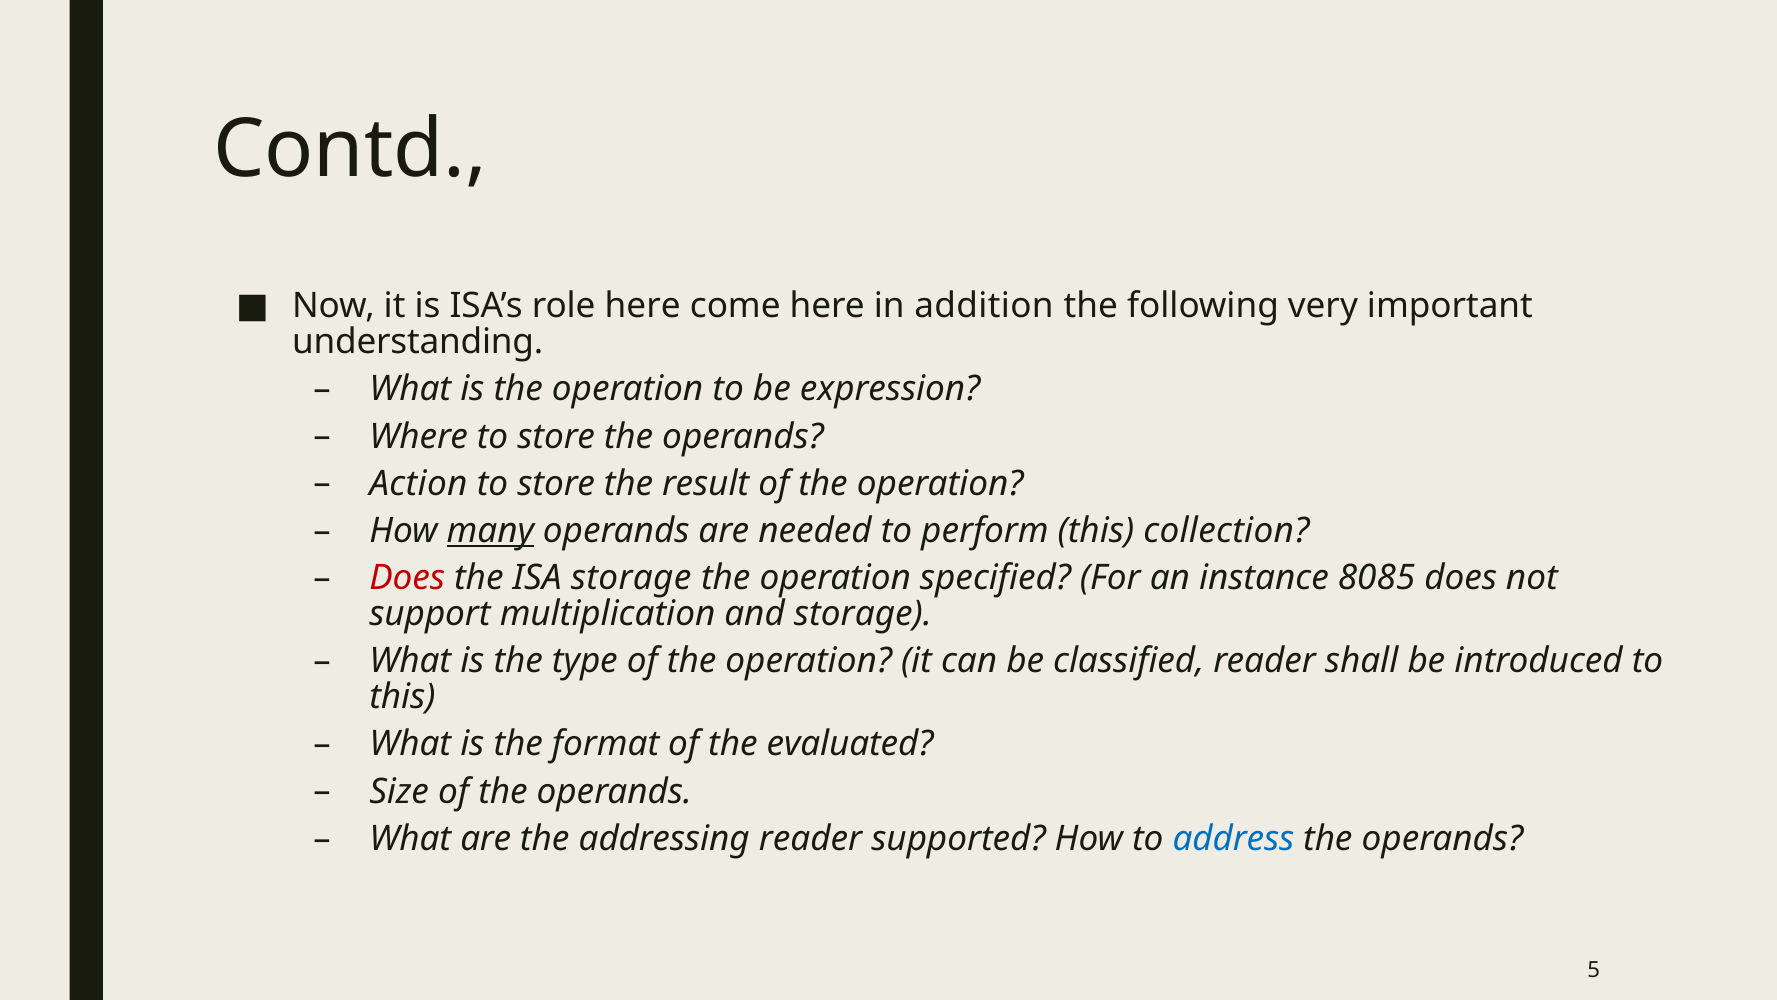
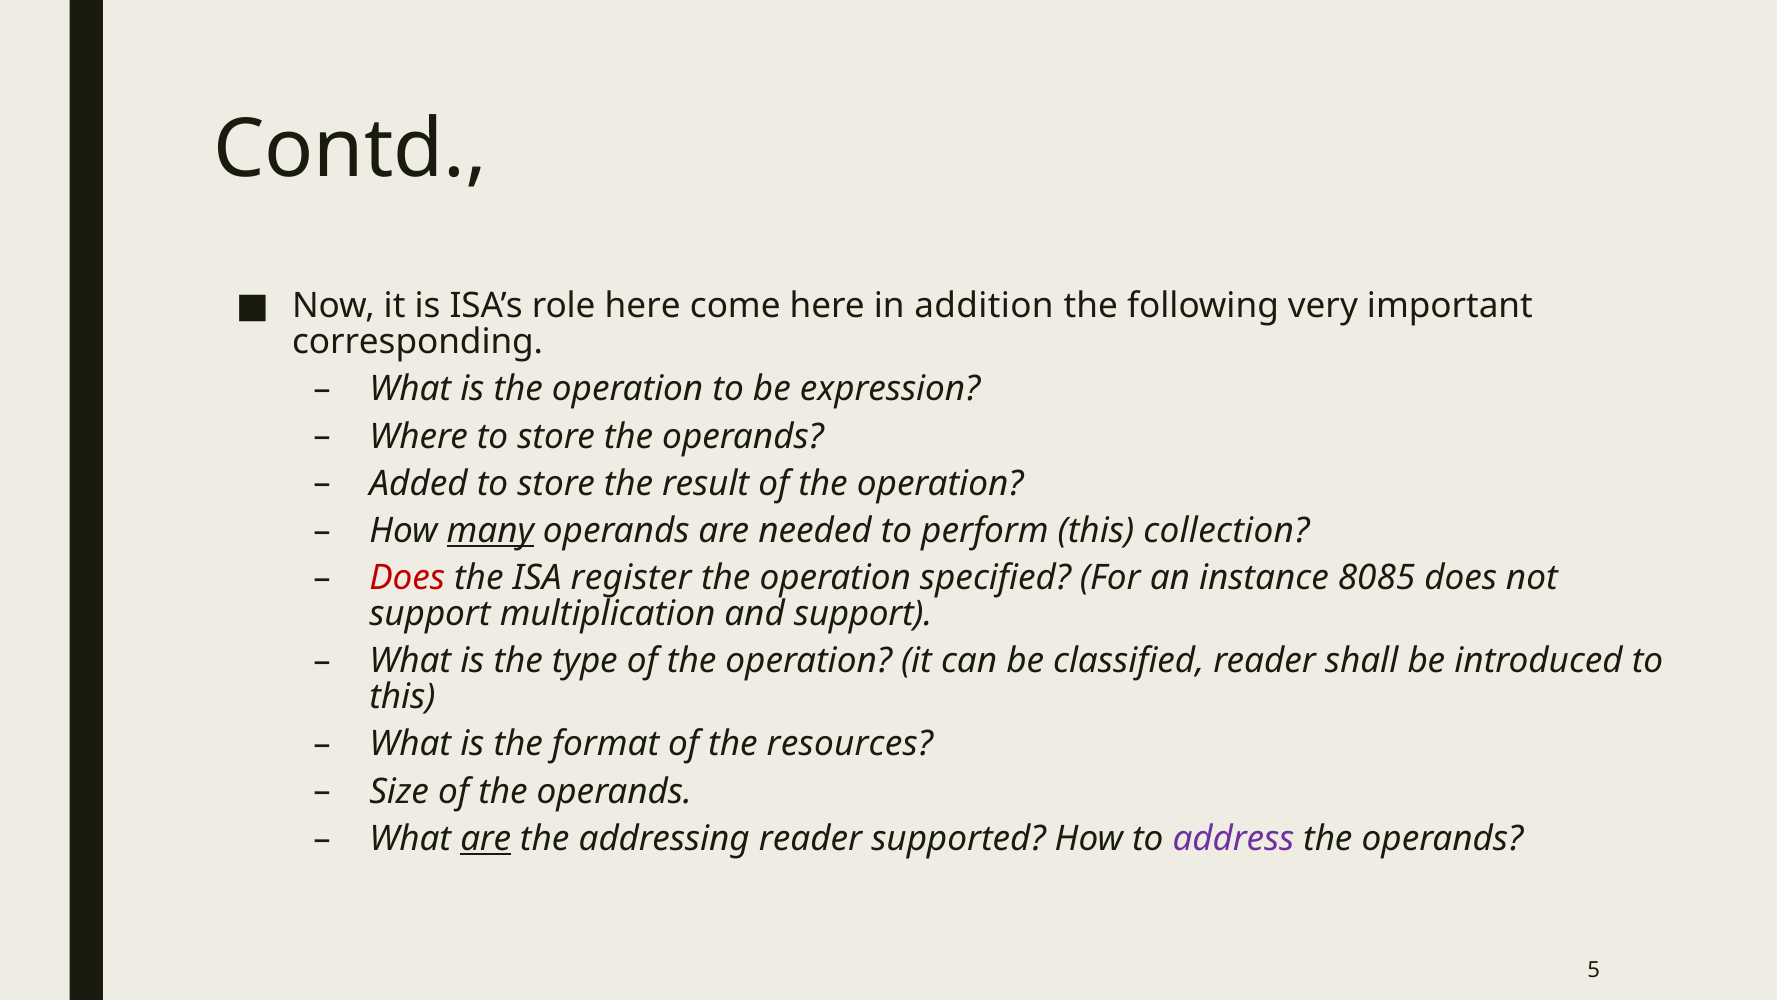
understanding: understanding -> corresponding (418, 342)
Action: Action -> Added (419, 484)
ISA storage: storage -> register (631, 578)
and storage: storage -> support (863, 614)
evaluated: evaluated -> resources (850, 744)
are underline: none -> present (486, 839)
address colour: blue -> purple (1233, 839)
